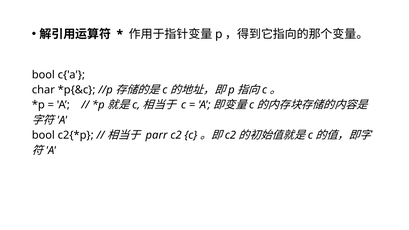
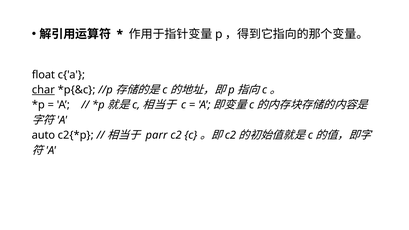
bool: bool -> float (43, 75)
char underline: none -> present (43, 90)
bool: bool -> auto (43, 135)
